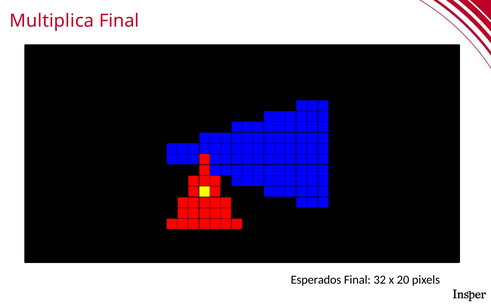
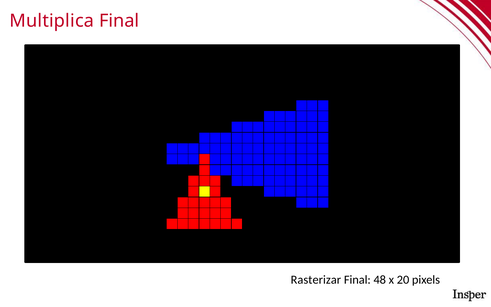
Esperados: Esperados -> Rasterizar (316, 280)
32: 32 -> 48 (380, 280)
